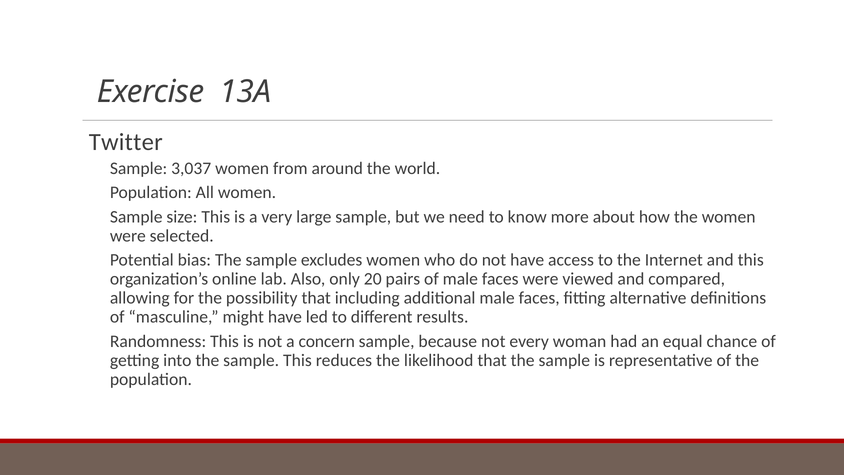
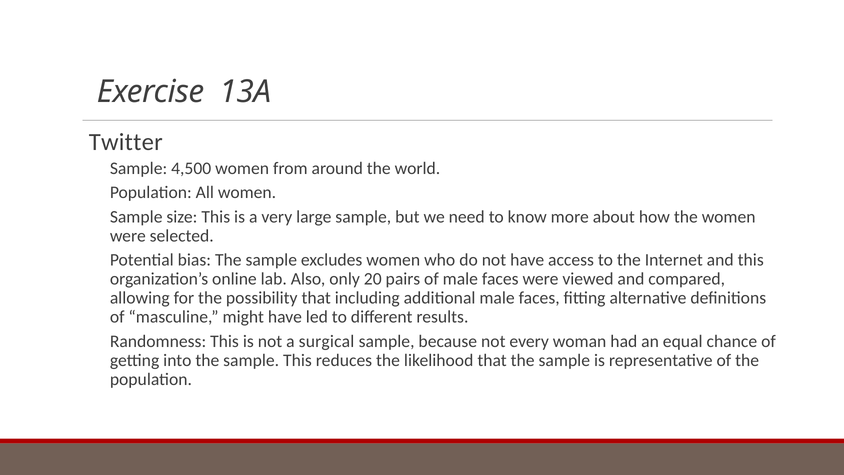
3,037: 3,037 -> 4,500 (191, 168)
concern: concern -> surgical (327, 341)
